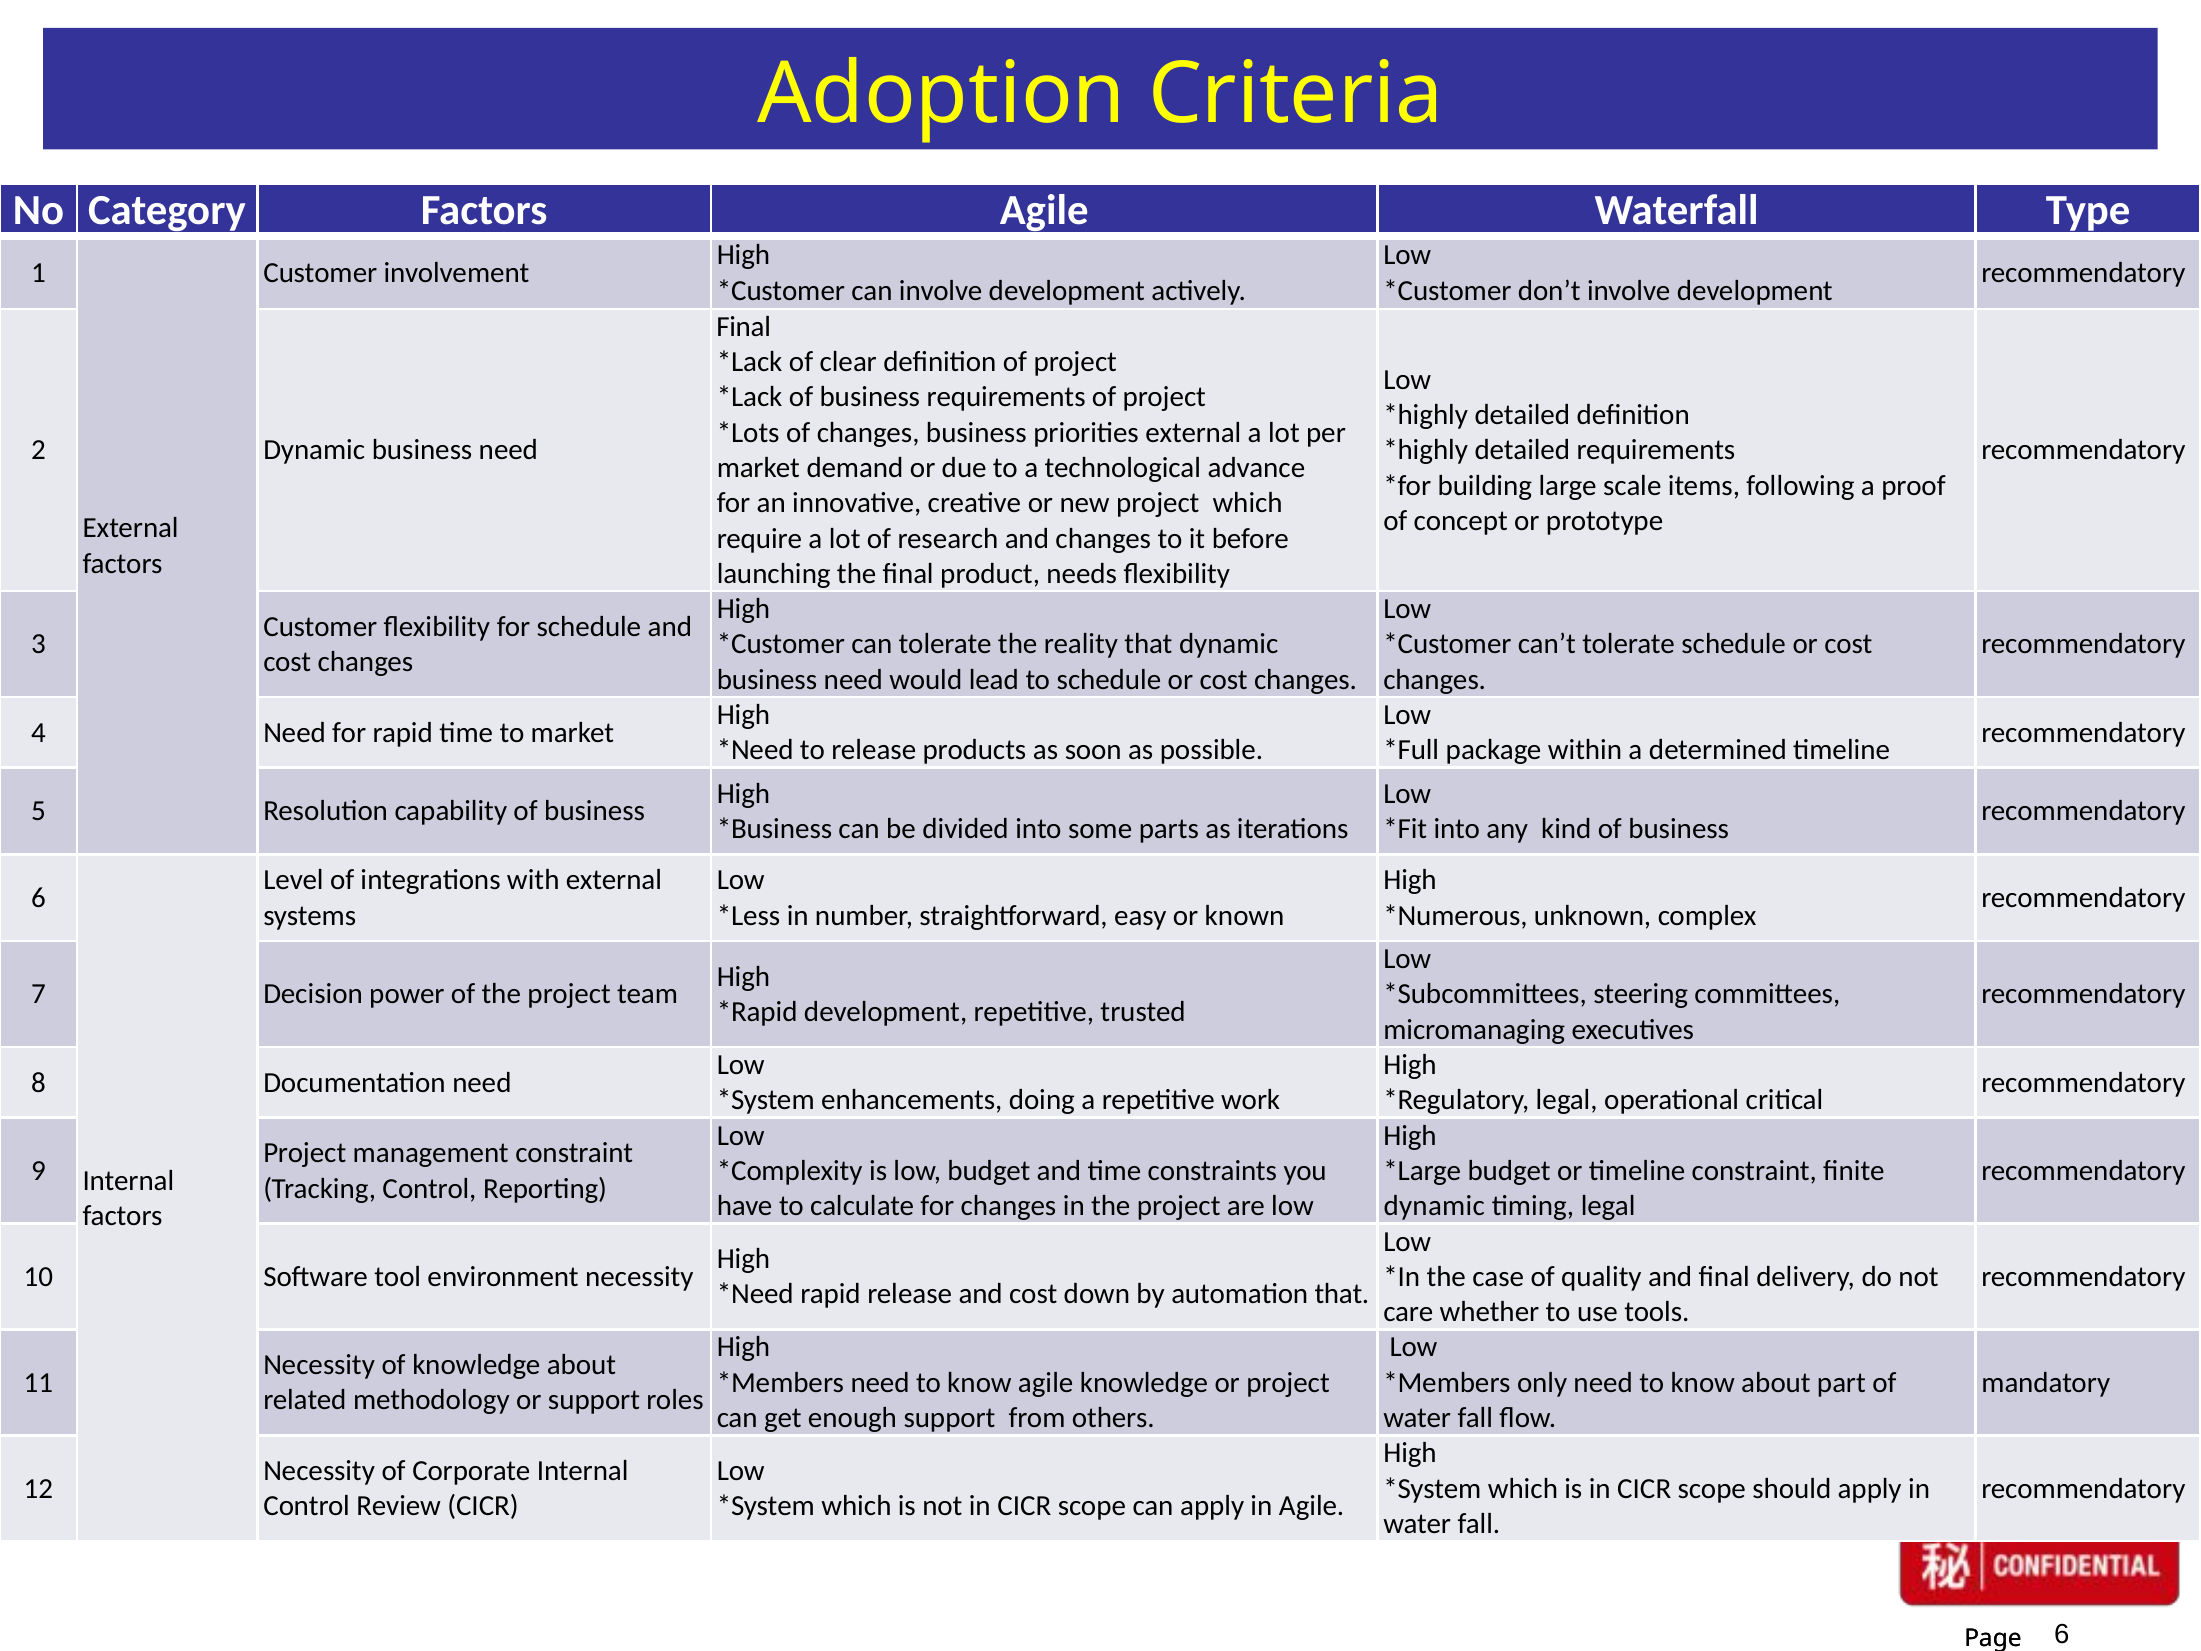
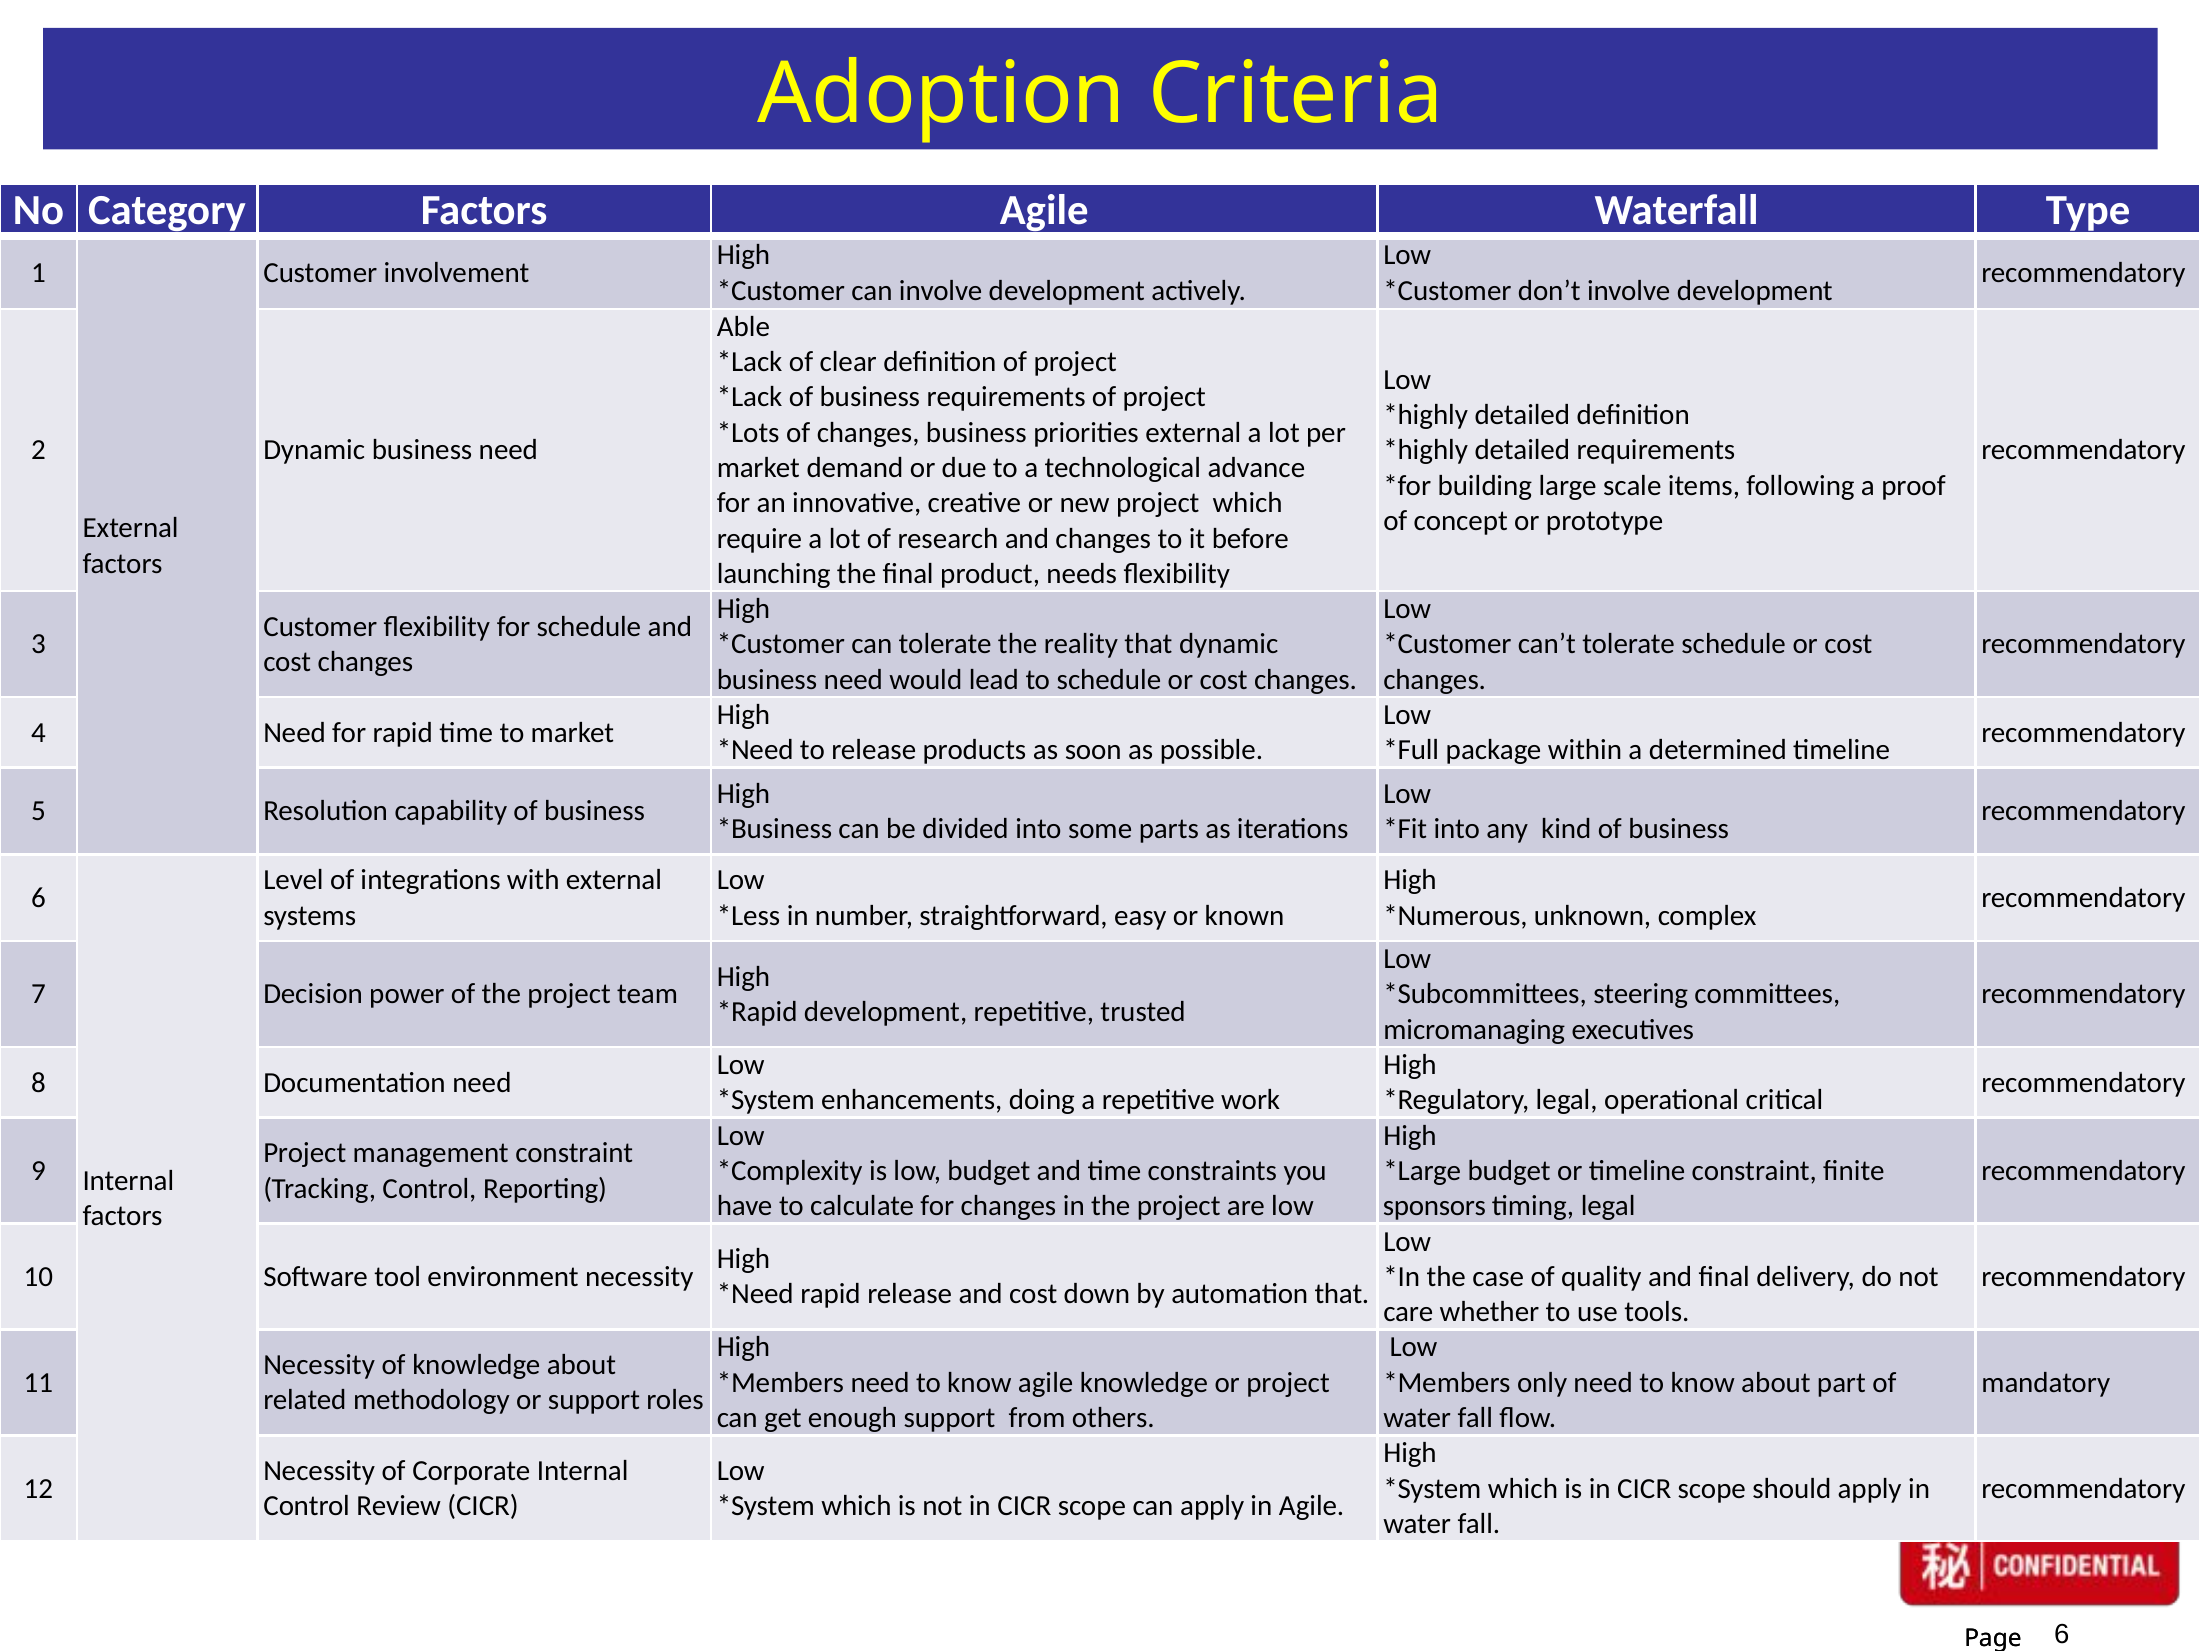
Final: Final -> Able (743, 327)
dynamic: dynamic -> sponsors (1435, 1206)
